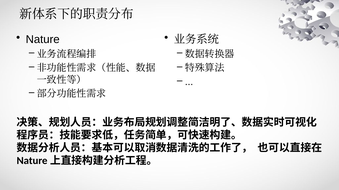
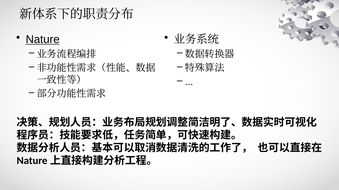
Nature underline: none -> present (43, 40)
